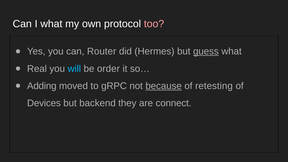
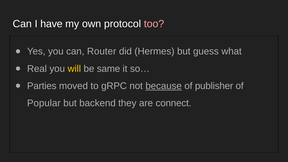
I what: what -> have (51, 24)
guess underline: present -> none (206, 51)
will colour: light blue -> yellow (74, 69)
order: order -> same (108, 69)
Adding: Adding -> Parties (42, 86)
retesting: retesting -> publisher (214, 86)
Devices: Devices -> Popular (44, 103)
